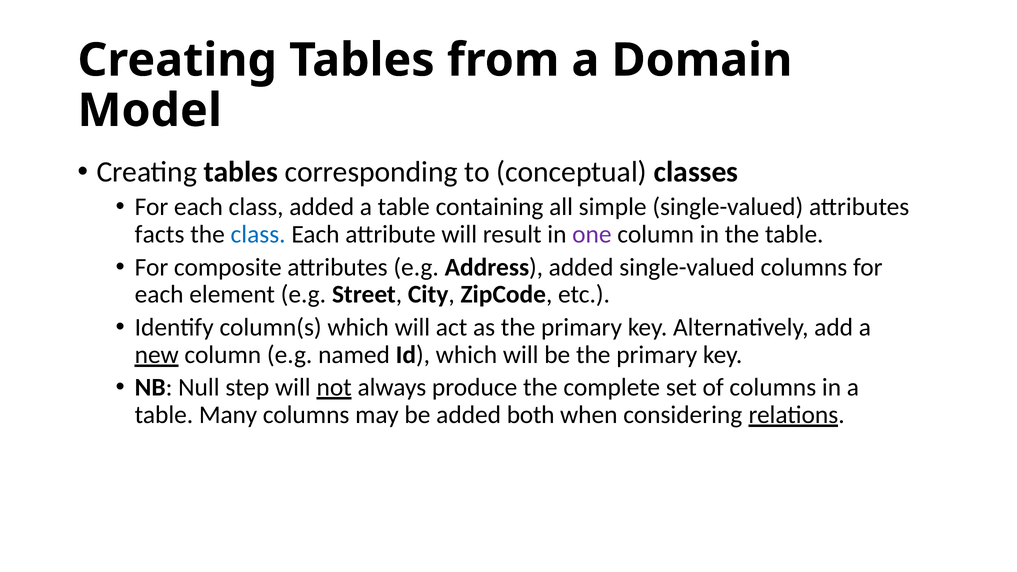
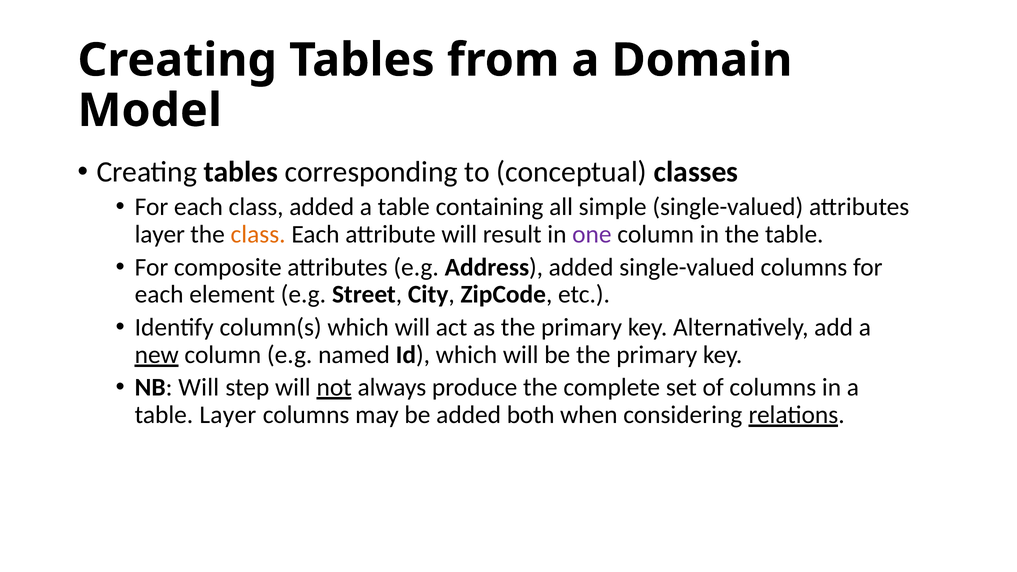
facts: facts -> layer (160, 234)
class colour: blue -> orange (258, 234)
NB Null: Null -> Will (199, 388)
table Many: Many -> Layer (228, 415)
